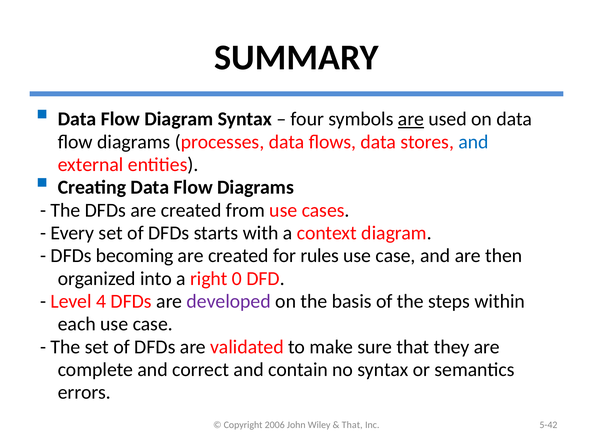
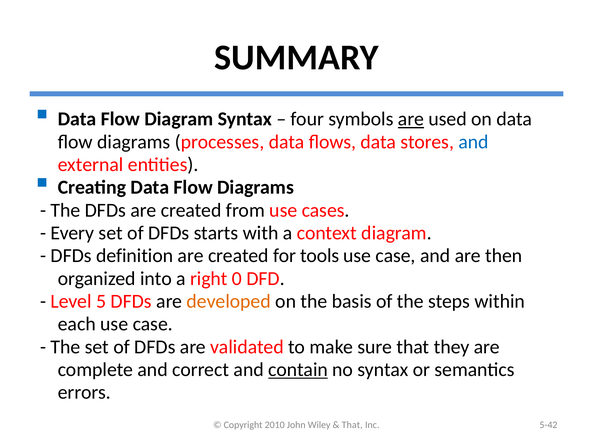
becoming: becoming -> definition (135, 256)
rules: rules -> tools (320, 256)
4: 4 -> 5 (101, 301)
developed colour: purple -> orange (229, 301)
contain underline: none -> present (298, 369)
2006: 2006 -> 2010 (275, 425)
